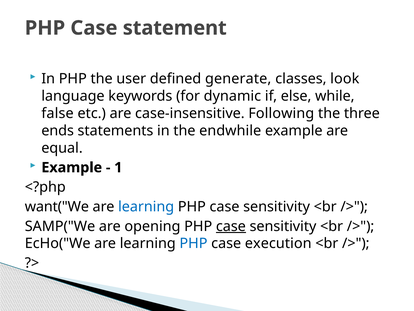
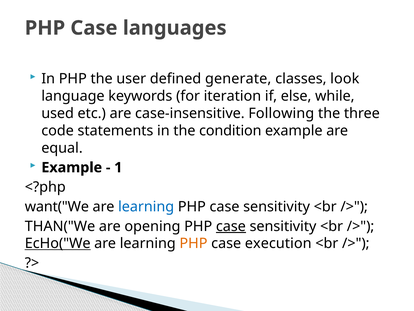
statement: statement -> languages (175, 28)
dynamic: dynamic -> iteration (232, 96)
false: false -> used (58, 113)
ends: ends -> code (58, 130)
endwhile: endwhile -> condition (230, 130)
SAMP("We: SAMP("We -> THAN("We (60, 226)
EcHo("We underline: none -> present (58, 243)
PHP colour: blue -> orange (193, 243)
